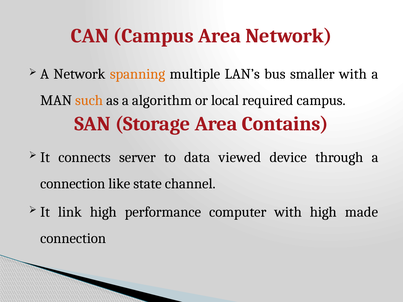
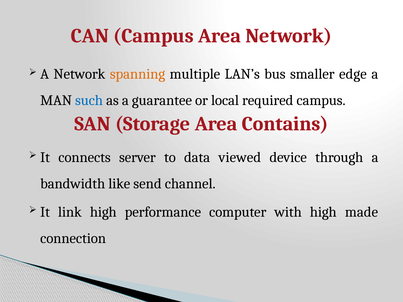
smaller with: with -> edge (353, 74)
such colour: orange -> blue (89, 100)
algorithm: algorithm -> guarantee (162, 100)
connection: connection -> bandwidth (73, 184)
state: state -> send (147, 184)
